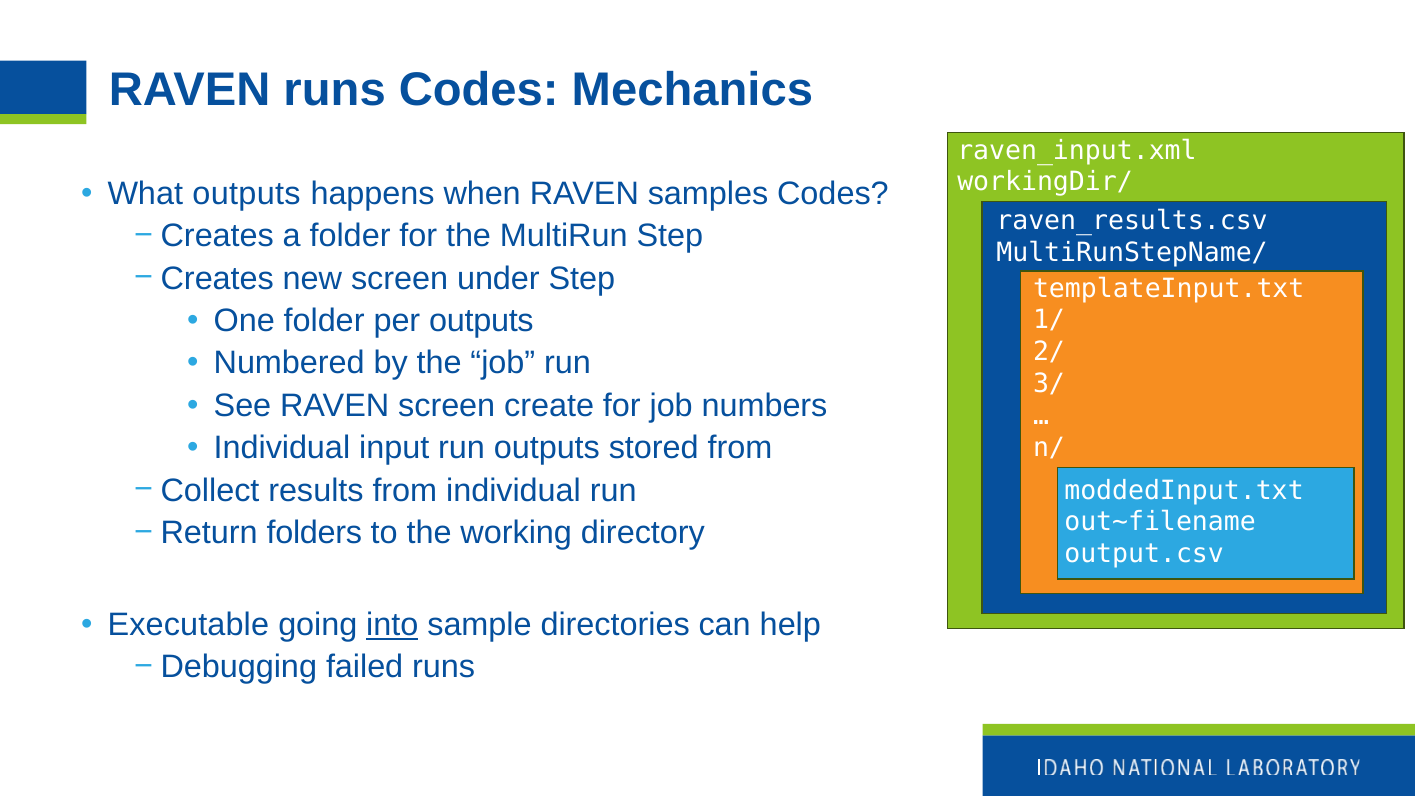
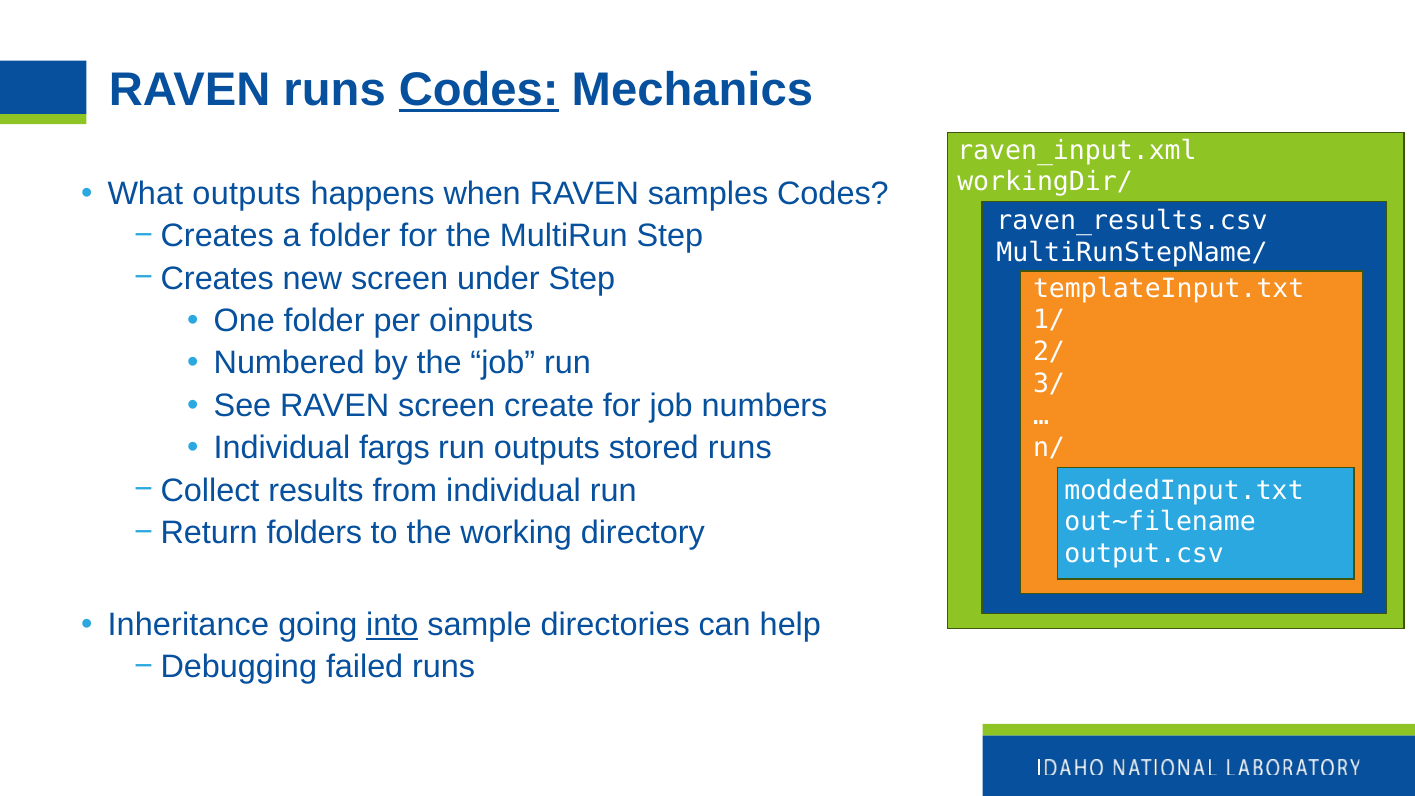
Codes underline: none -> present (479, 90)
per outputs: outputs -> oinputs (481, 321)
input: input -> fargs (394, 448)
stored from: from -> runs (740, 448)
Executable: Executable -> Inheritance (188, 625)
